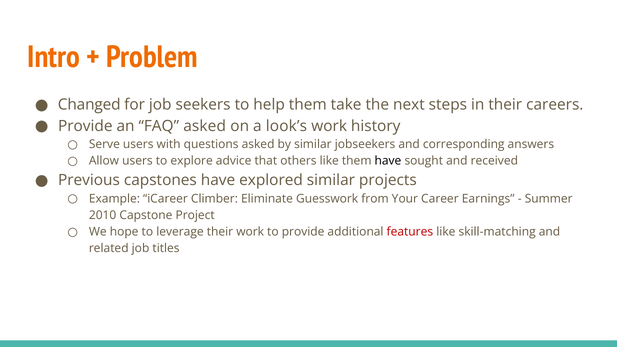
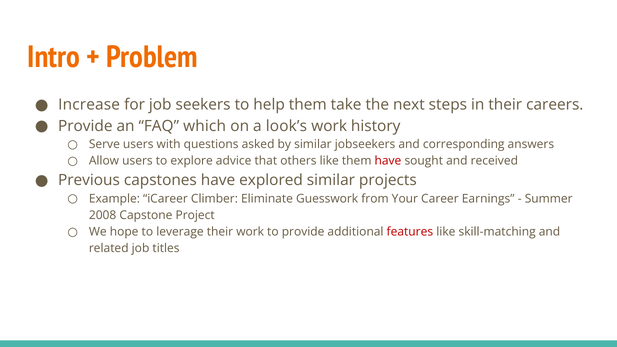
Changed: Changed -> Increase (89, 105)
FAQ asked: asked -> which (205, 126)
have colour: black -> red (388, 161)
2010: 2010 -> 2008 (103, 215)
